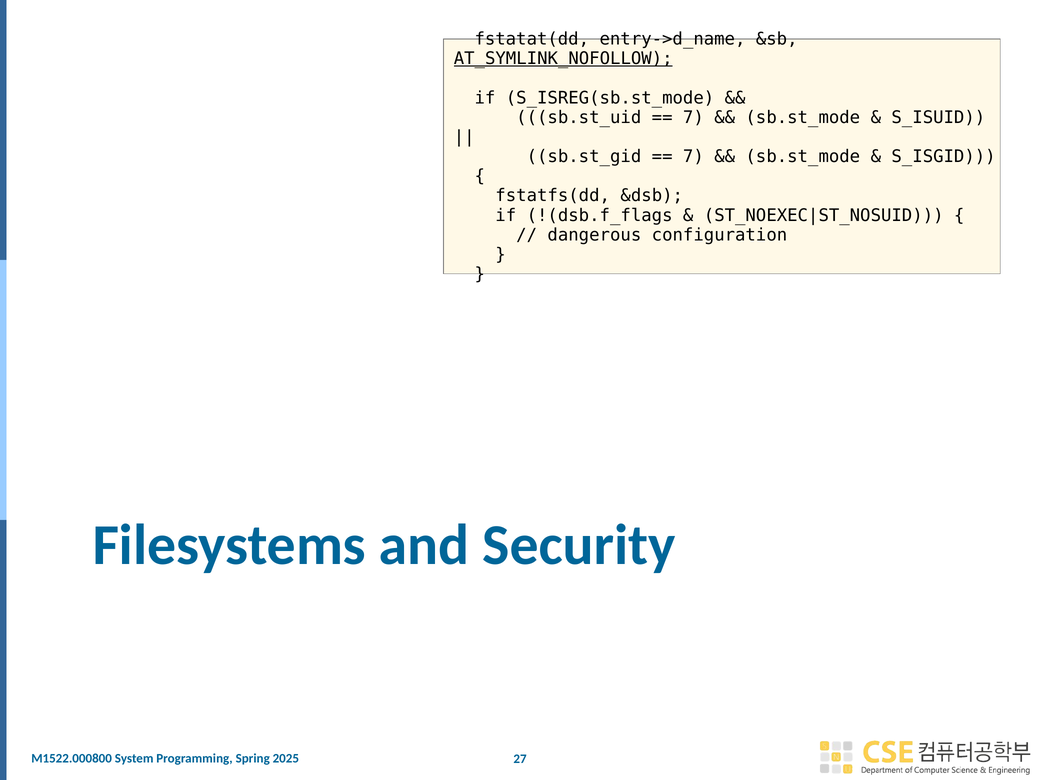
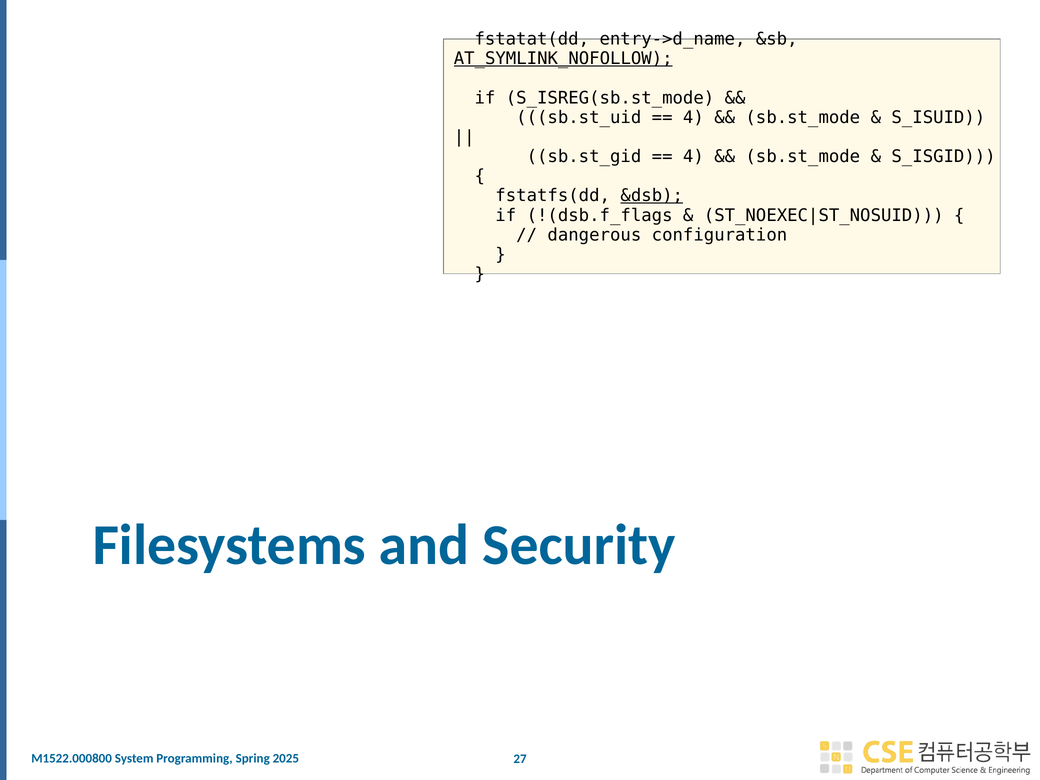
7: 7 -> 4 (693, 117)
7: 7 -> 4 (693, 157)
&dsb underline: none -> present (652, 196)
